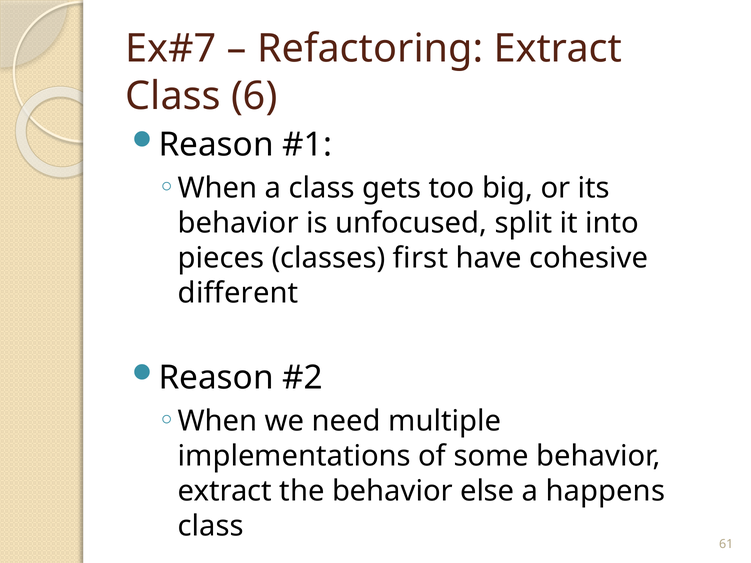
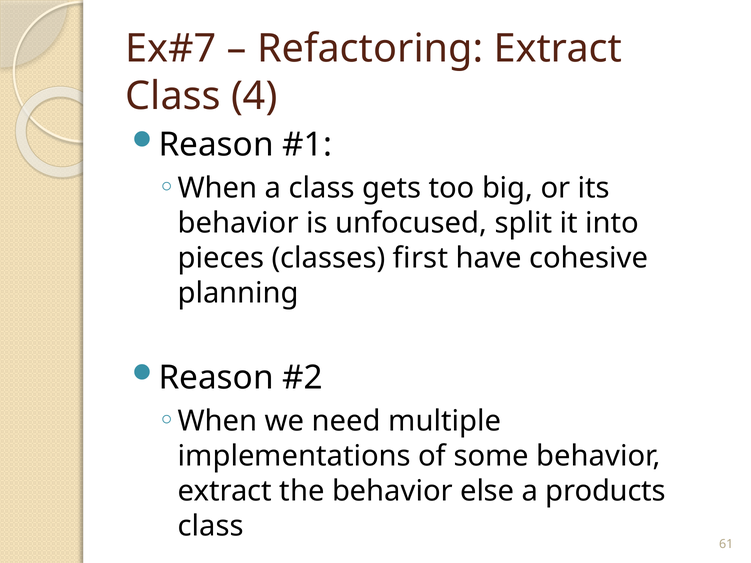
6: 6 -> 4 (254, 96)
different: different -> planning (238, 293)
happens: happens -> products (605, 491)
